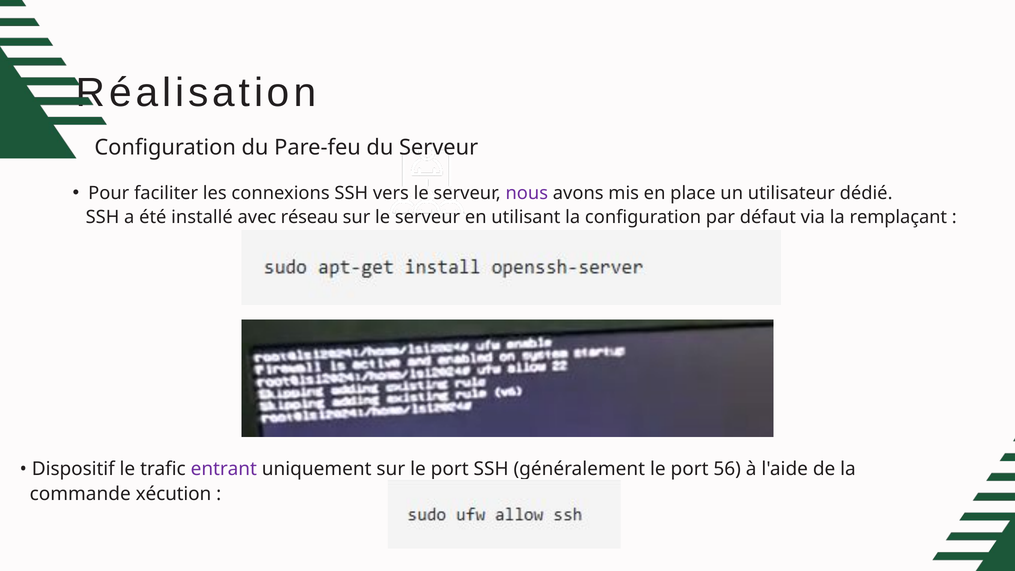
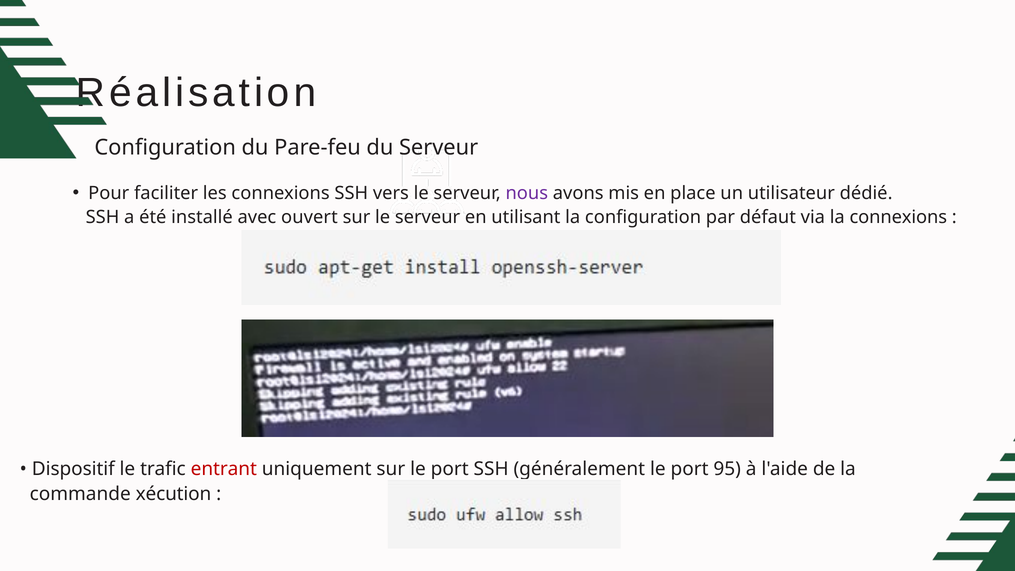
réseau: réseau -> ouvert (309, 217)
la remplaçant: remplaçant -> connexions (898, 217)
entrant colour: purple -> red (224, 469)
56: 56 -> 95 (727, 469)
